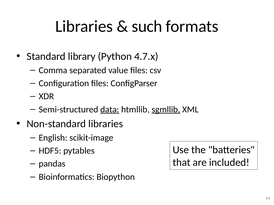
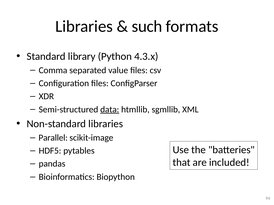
4.7.x: 4.7.x -> 4.3.x (146, 56)
sgmllib underline: present -> none (166, 110)
English: English -> Parallel (53, 138)
